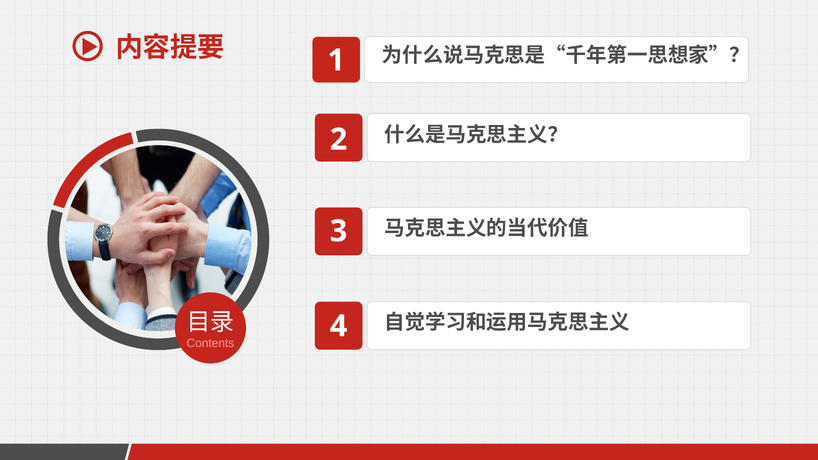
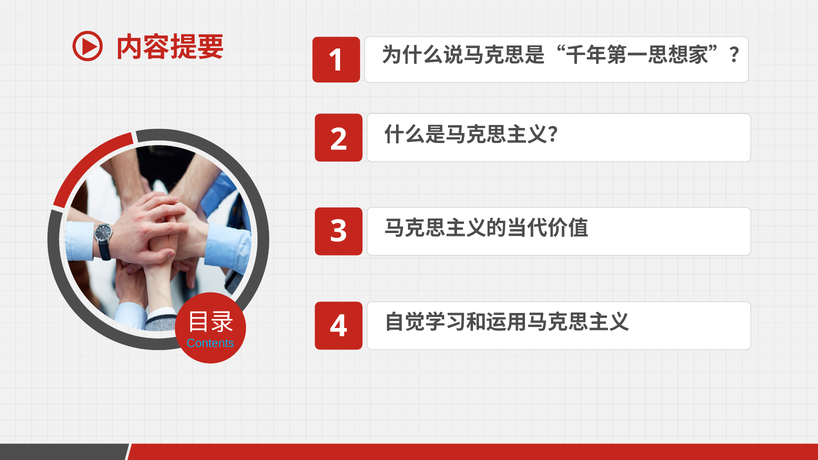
Contents colour: pink -> light blue (210, 343)
